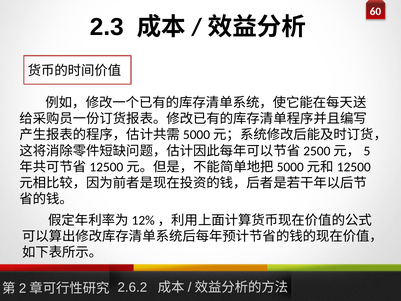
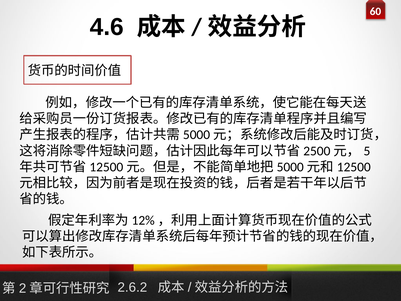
2.3: 2.3 -> 4.6 (107, 27)
